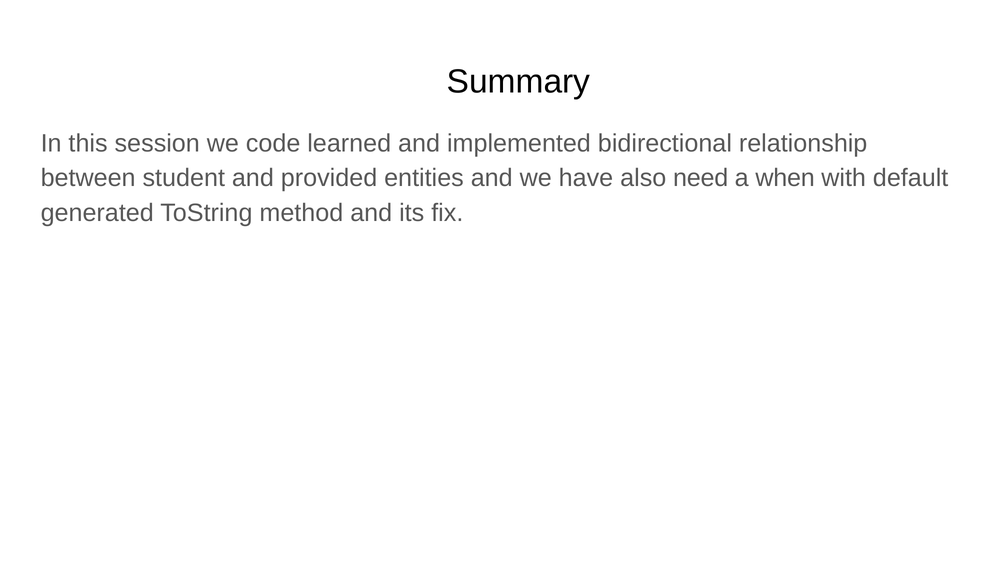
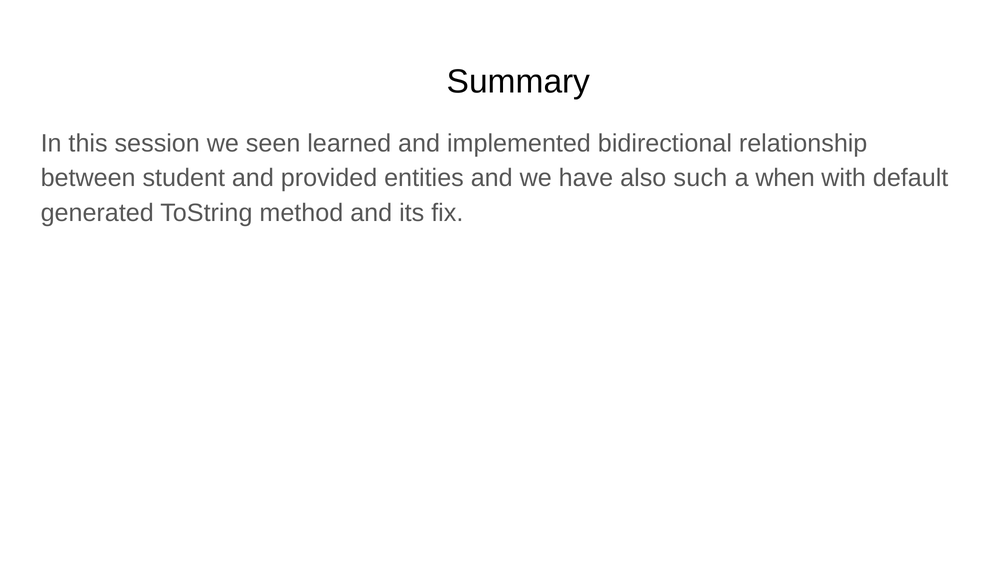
code: code -> seen (273, 143)
need: need -> such (700, 178)
